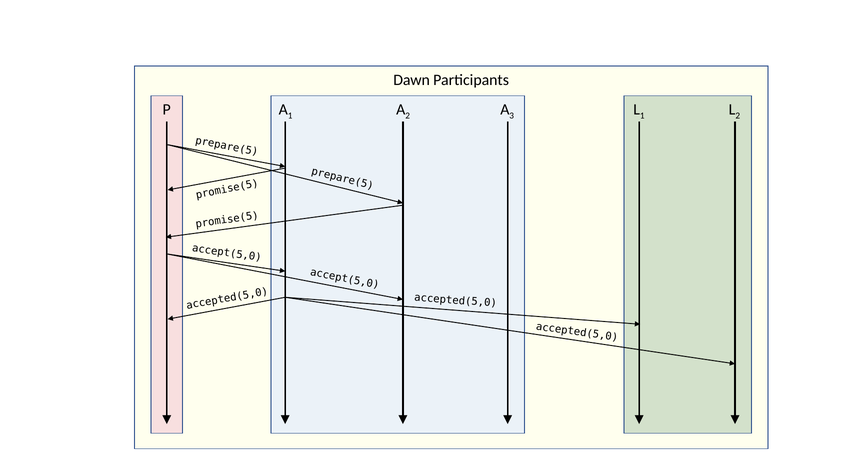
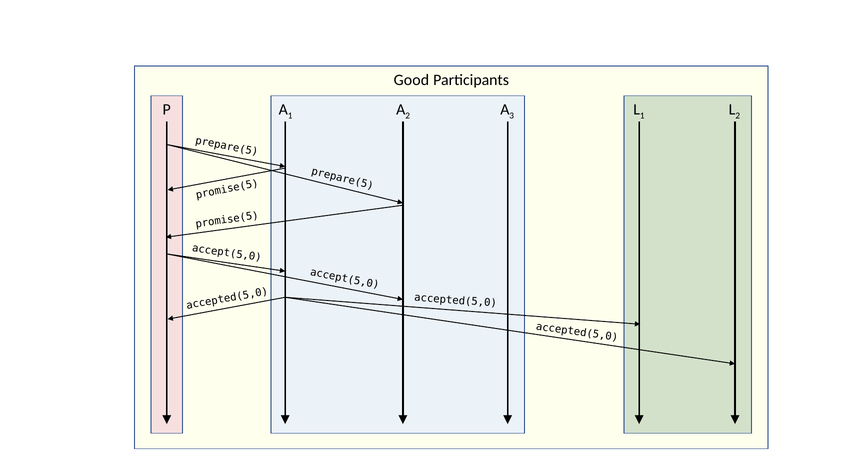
Dawn: Dawn -> Good (411, 80)
